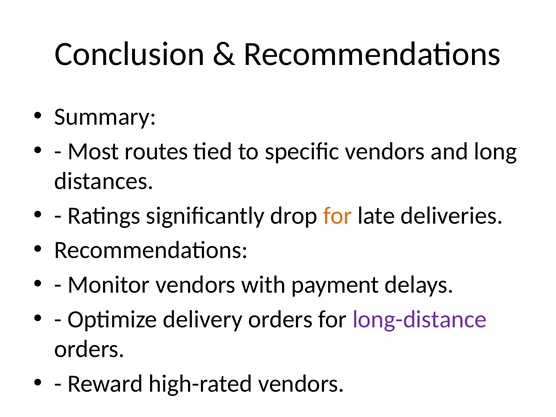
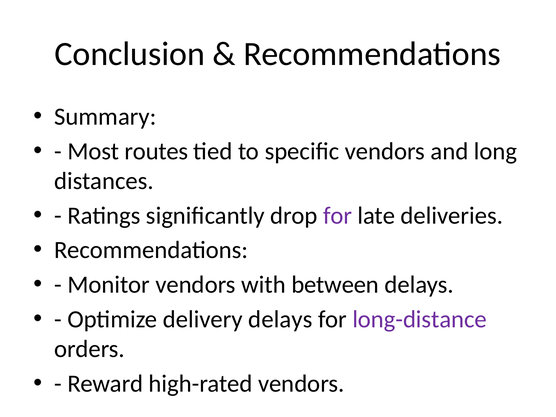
for colour: orange -> purple (338, 216)
payment: payment -> between (335, 285)
delivery orders: orders -> delays (280, 319)
